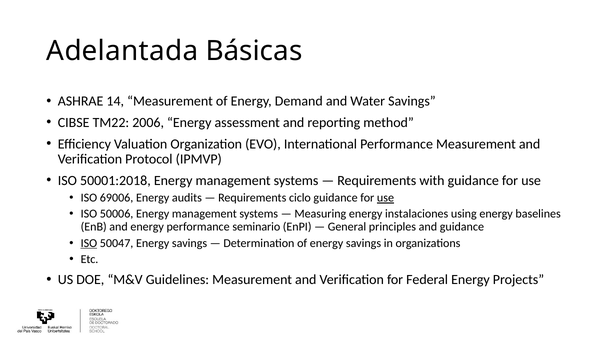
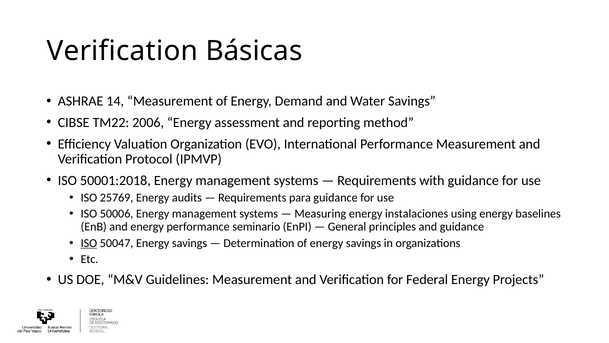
Adelantada: Adelantada -> Verification (122, 51)
69006: 69006 -> 25769 (117, 197)
ciclo: ciclo -> para (300, 197)
use underline: present -> none (386, 197)
